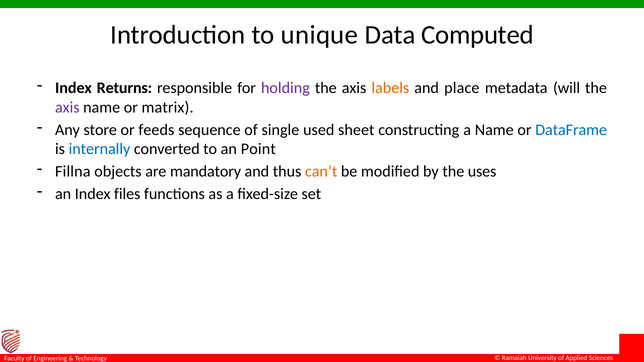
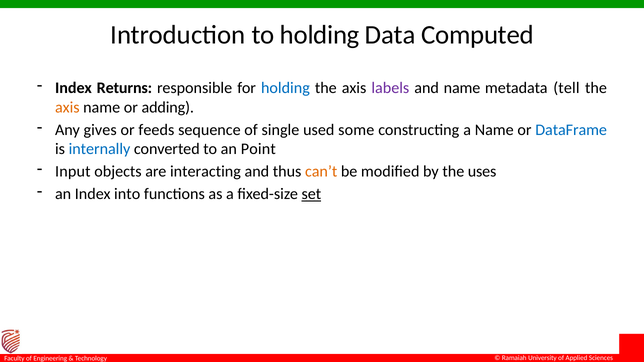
to unique: unique -> holding (320, 35)
holding colour: purple -> blue (285, 88)
labels colour: orange -> purple (390, 88)
and place: place -> name (462, 88)
will: will -> tell (566, 88)
axis colour: purple -> orange (67, 107)
matrix: matrix -> adding (168, 107)
store: store -> gives (100, 130)
sheet: sheet -> some (356, 130)
Fillna: Fillna -> Input (73, 172)
mandatory: mandatory -> interacting (205, 172)
files: files -> into (127, 194)
set underline: none -> present (311, 194)
